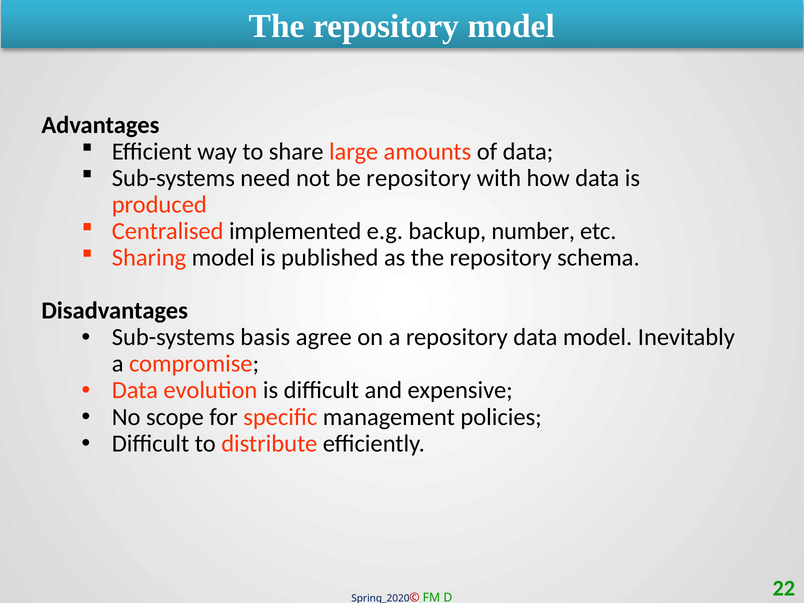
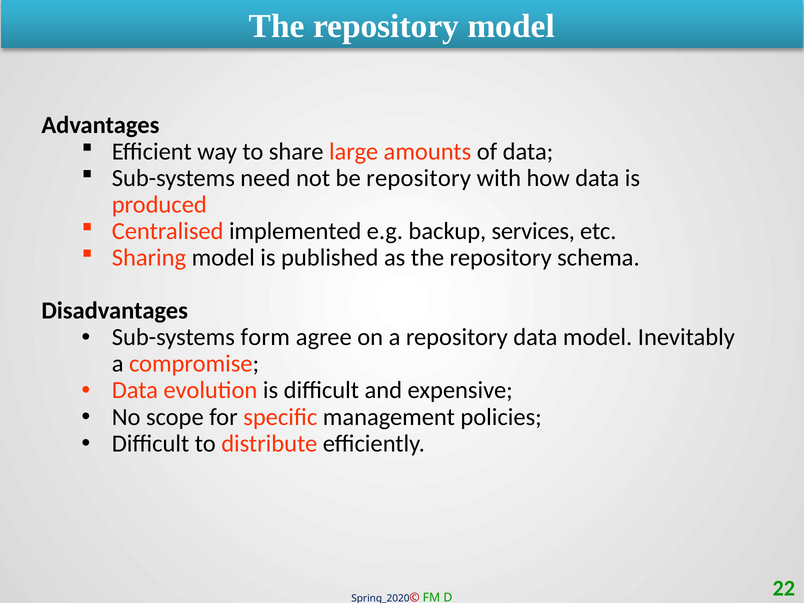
number: number -> services (533, 231)
basis: basis -> form (265, 337)
